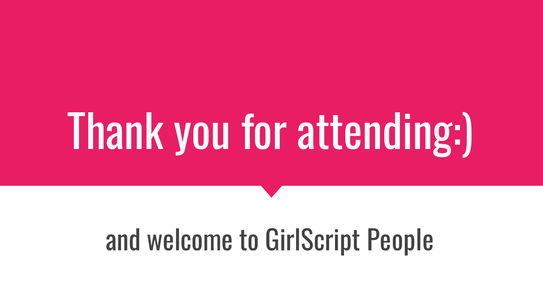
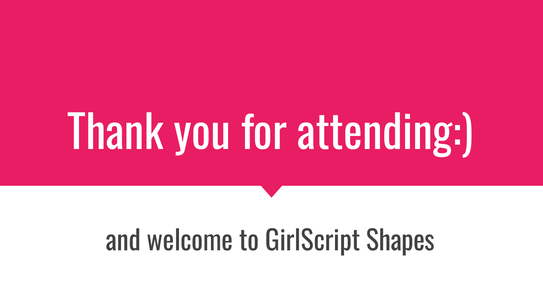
People: People -> Shapes (401, 241)
